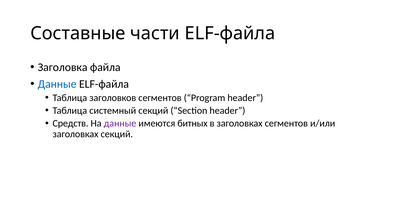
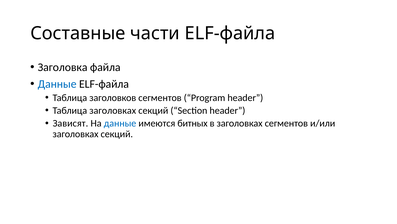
Таблица системный: системный -> заголовках (113, 110)
Средств: Средств -> Зависят (70, 123)
данные colour: purple -> blue (120, 123)
